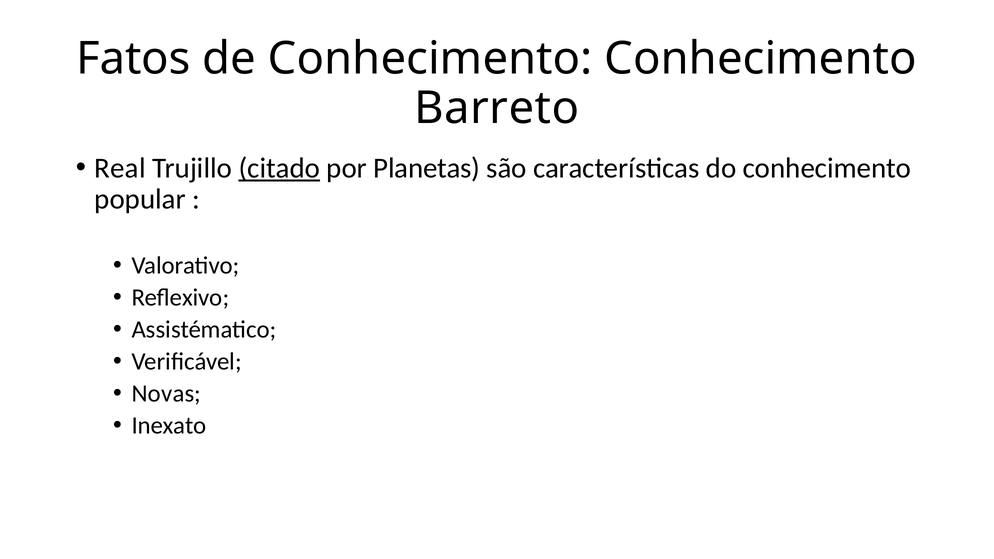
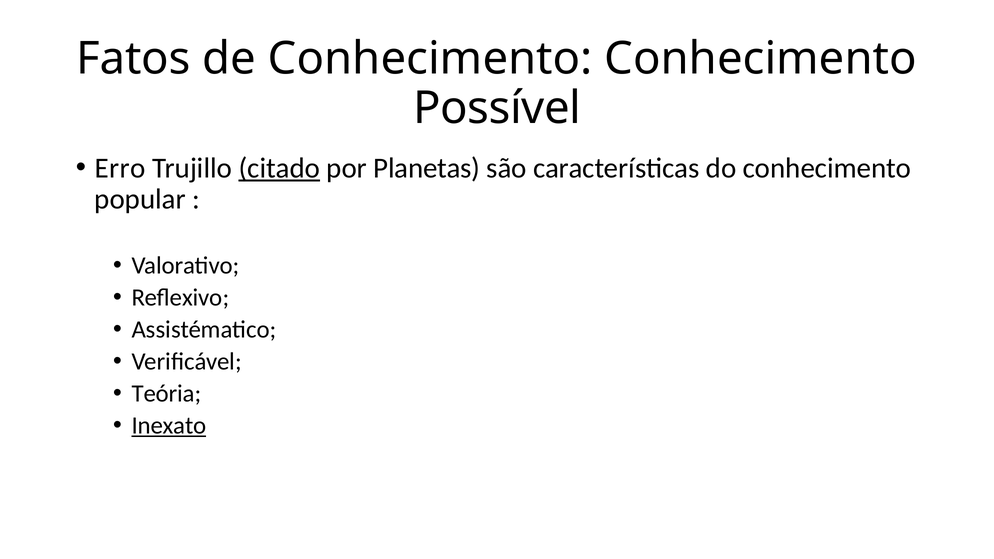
Barreto: Barreto -> Possível (497, 108)
Real: Real -> Erro (120, 168)
Novas: Novas -> Teória (167, 394)
Inexato underline: none -> present (169, 426)
